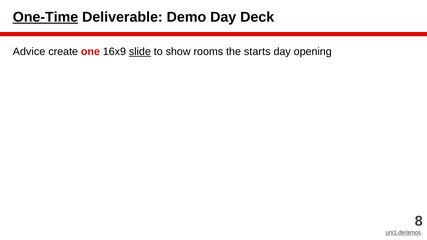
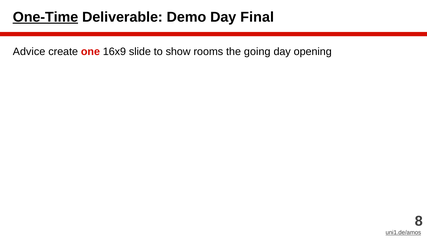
Deck: Deck -> Final (257, 17)
slide underline: present -> none (140, 52)
starts: starts -> going (257, 52)
